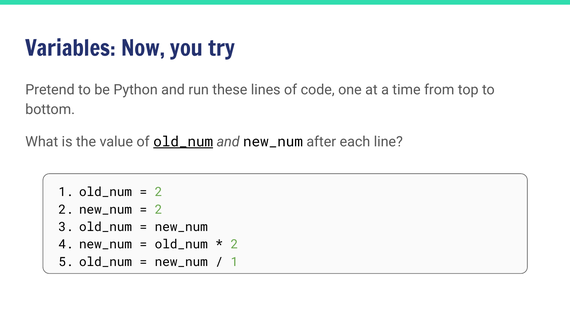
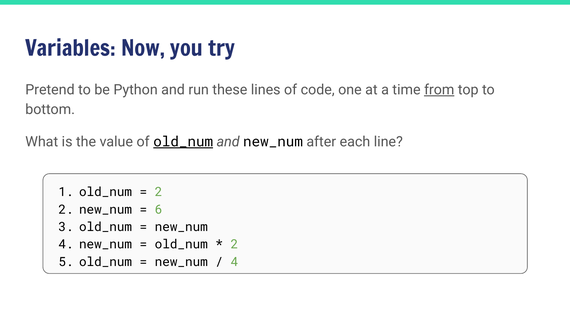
from underline: none -> present (439, 90)
2: 2 -> 6 (159, 209)
1: 1 -> 4 (234, 262)
